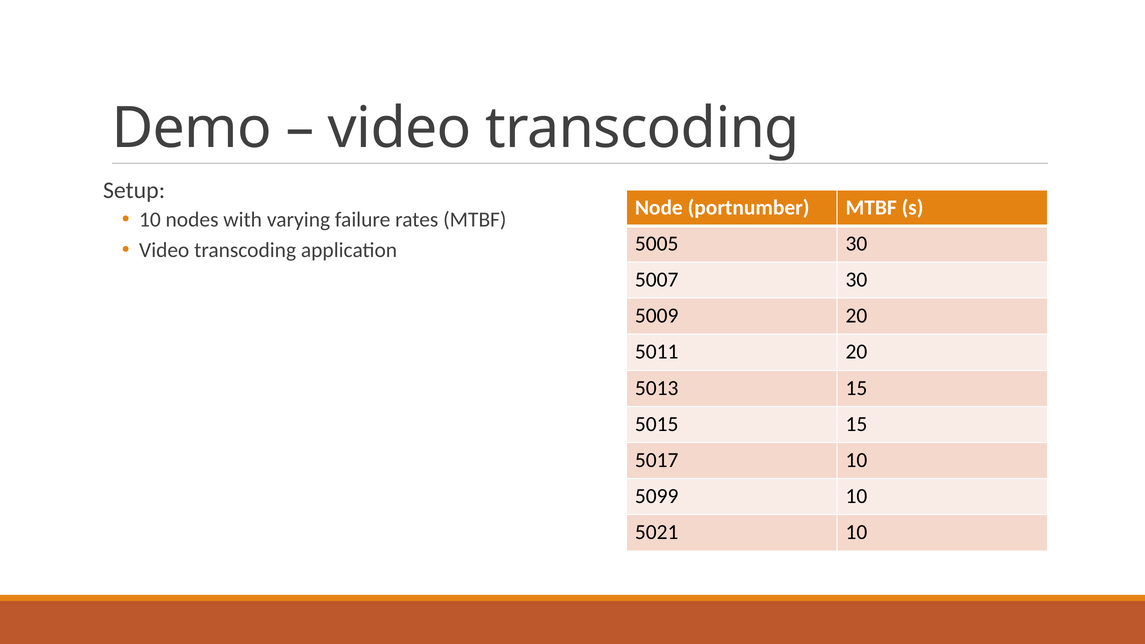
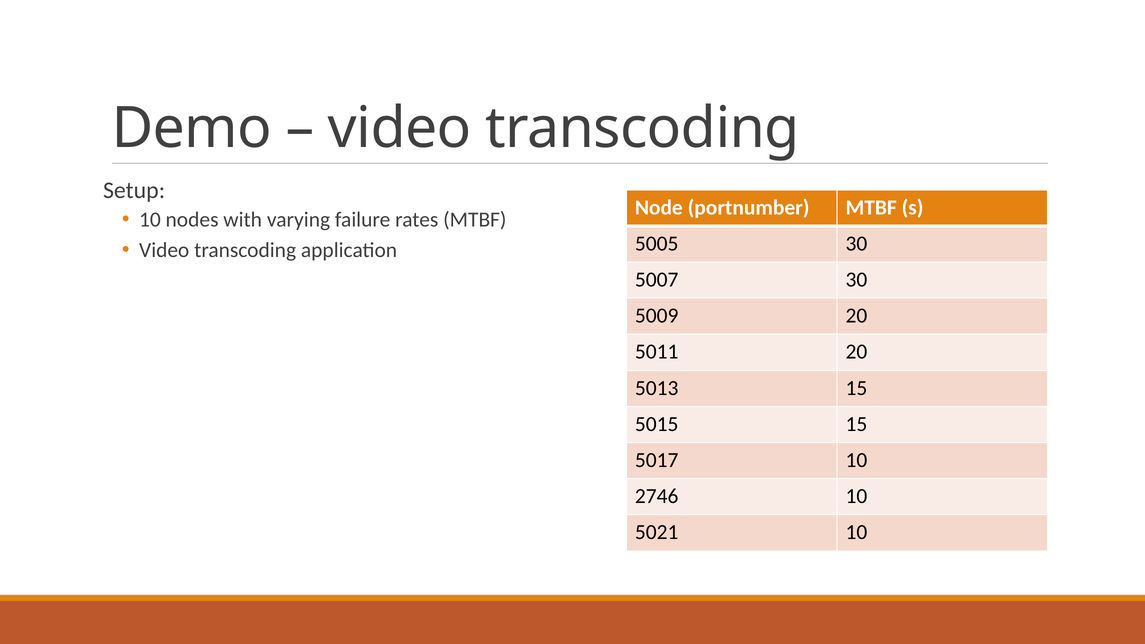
5099: 5099 -> 2746 (657, 496)
